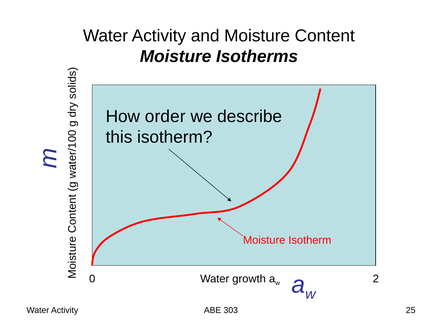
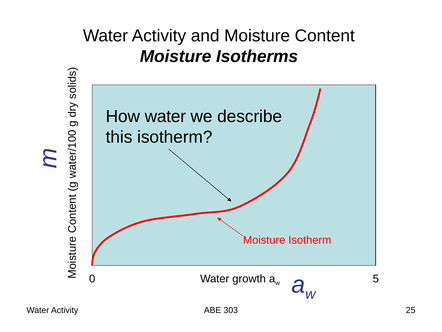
How order: order -> water (165, 116)
2: 2 -> 5 (376, 278)
